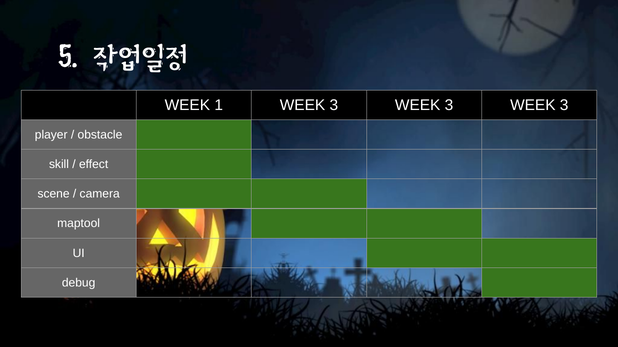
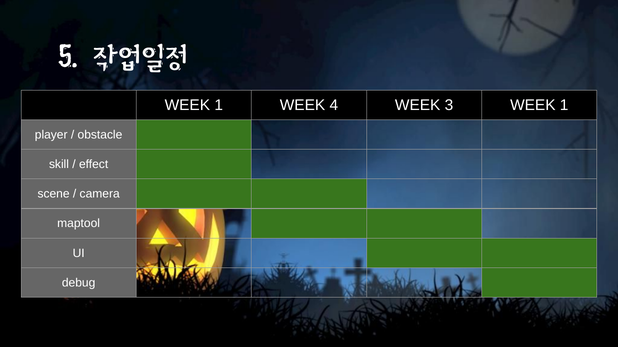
1 WEEK 3: 3 -> 4 (334, 105)
3: 3 -> 1 (564, 105)
